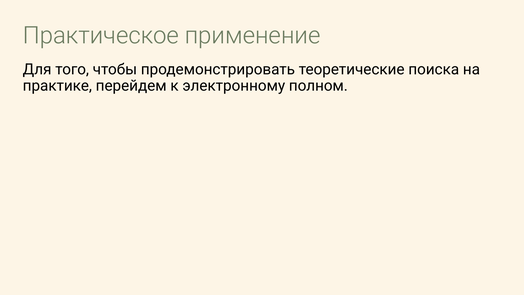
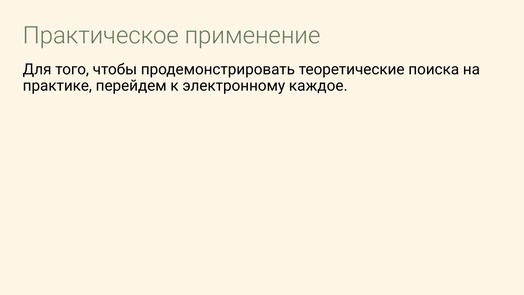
полном: полном -> каждое (318, 86)
